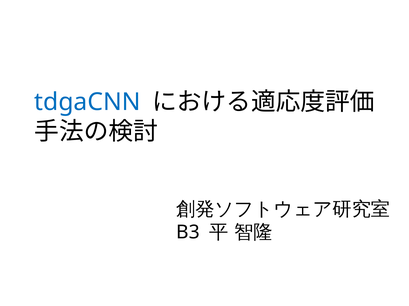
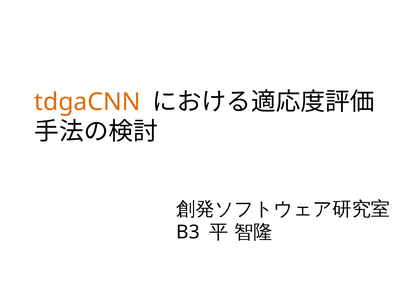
tdgaCNN colour: blue -> orange (87, 102)
